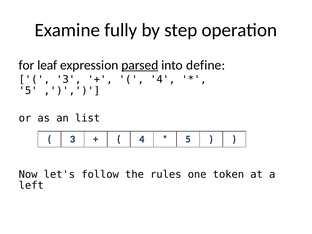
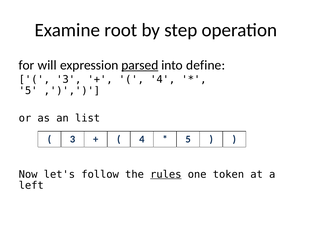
fully: fully -> root (121, 30)
leaf: leaf -> will (47, 65)
rules underline: none -> present (166, 174)
